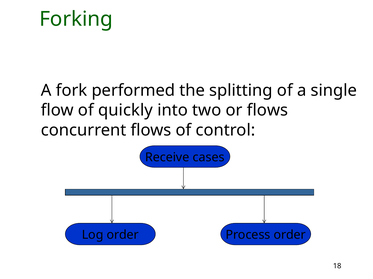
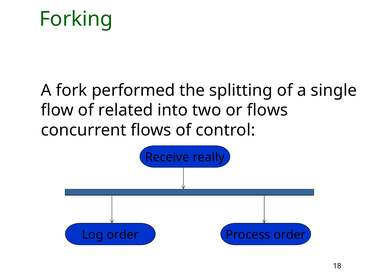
quickly: quickly -> related (126, 111)
cases: cases -> really (209, 158)
